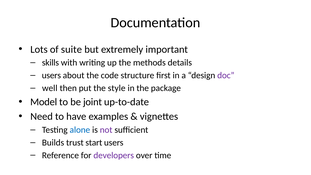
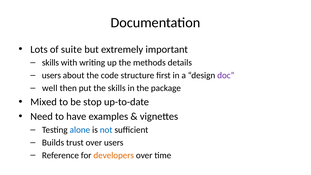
the style: style -> skills (117, 88)
Model: Model -> Mixed (44, 102)
joint: joint -> stop (92, 102)
not colour: purple -> blue (106, 130)
trust start: start -> over (94, 143)
developers colour: purple -> orange (114, 155)
